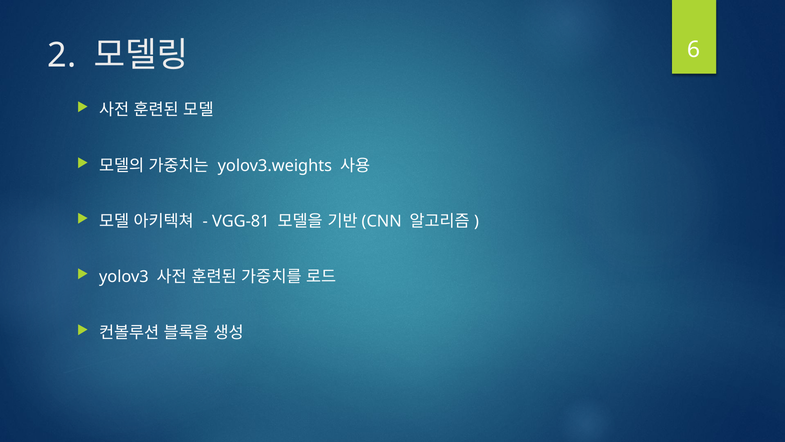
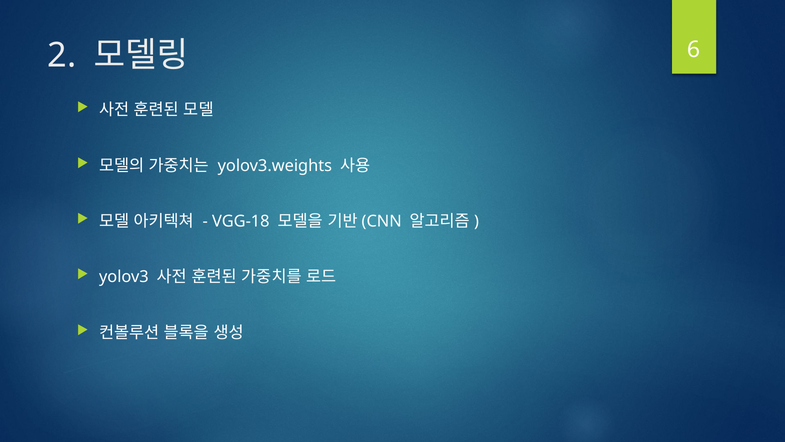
VGG-81: VGG-81 -> VGG-18 (241, 221)
